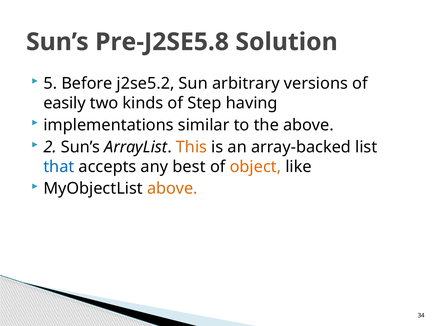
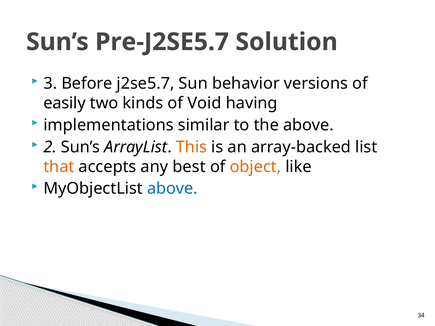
Pre-J2SE5.8: Pre-J2SE5.8 -> Pre-J2SE5.7 (162, 42)
5: 5 -> 3 (50, 84)
j2se5.2: j2se5.2 -> j2se5.7 (145, 84)
arbitrary: arbitrary -> behavior (246, 84)
Step: Step -> Void (204, 103)
that colour: blue -> orange (59, 167)
above colour: orange -> blue (172, 189)
